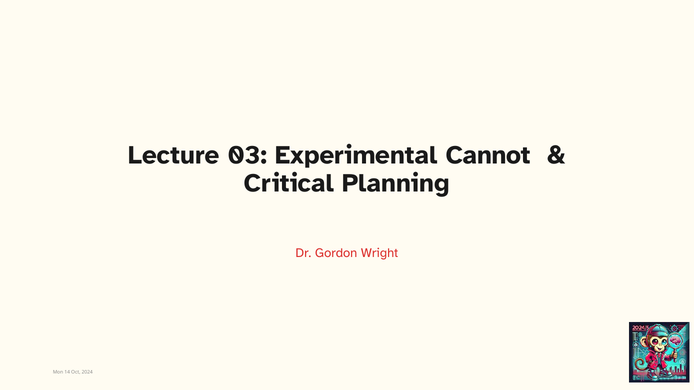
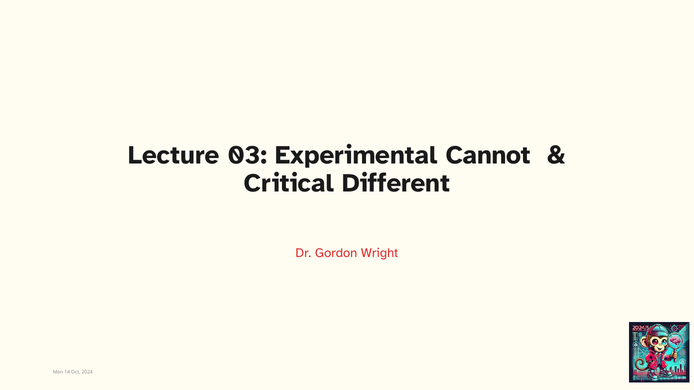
Planning: Planning -> Different (396, 183)
